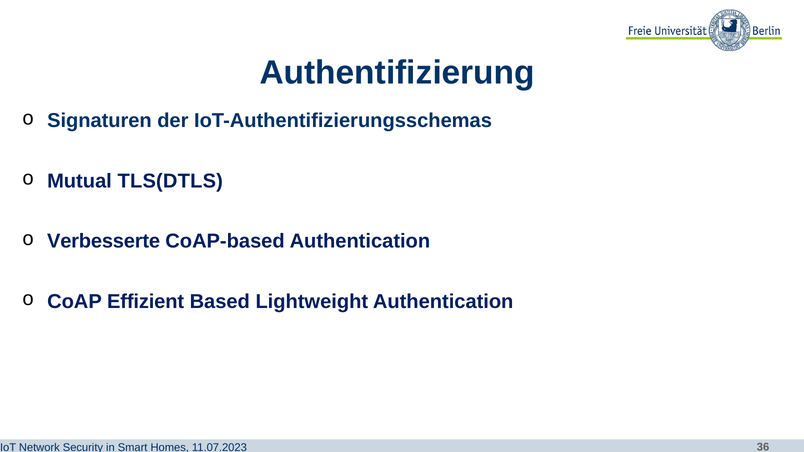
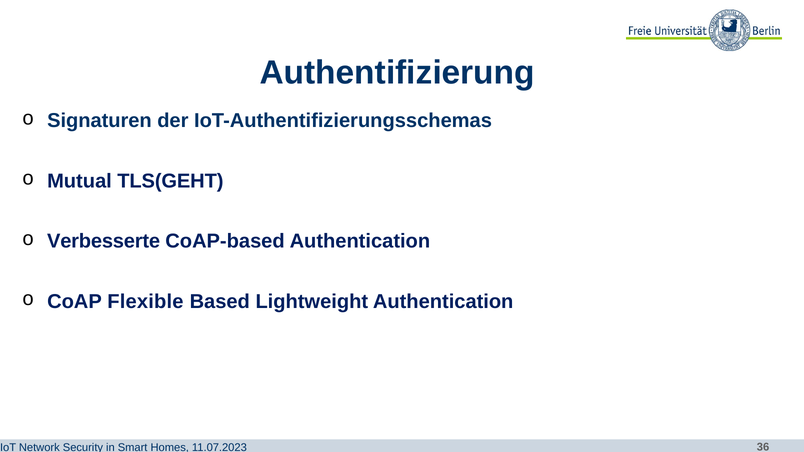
TLS(DTLS: TLS(DTLS -> TLS(GEHT (170, 181)
Effizient: Effizient -> Flexible (145, 302)
